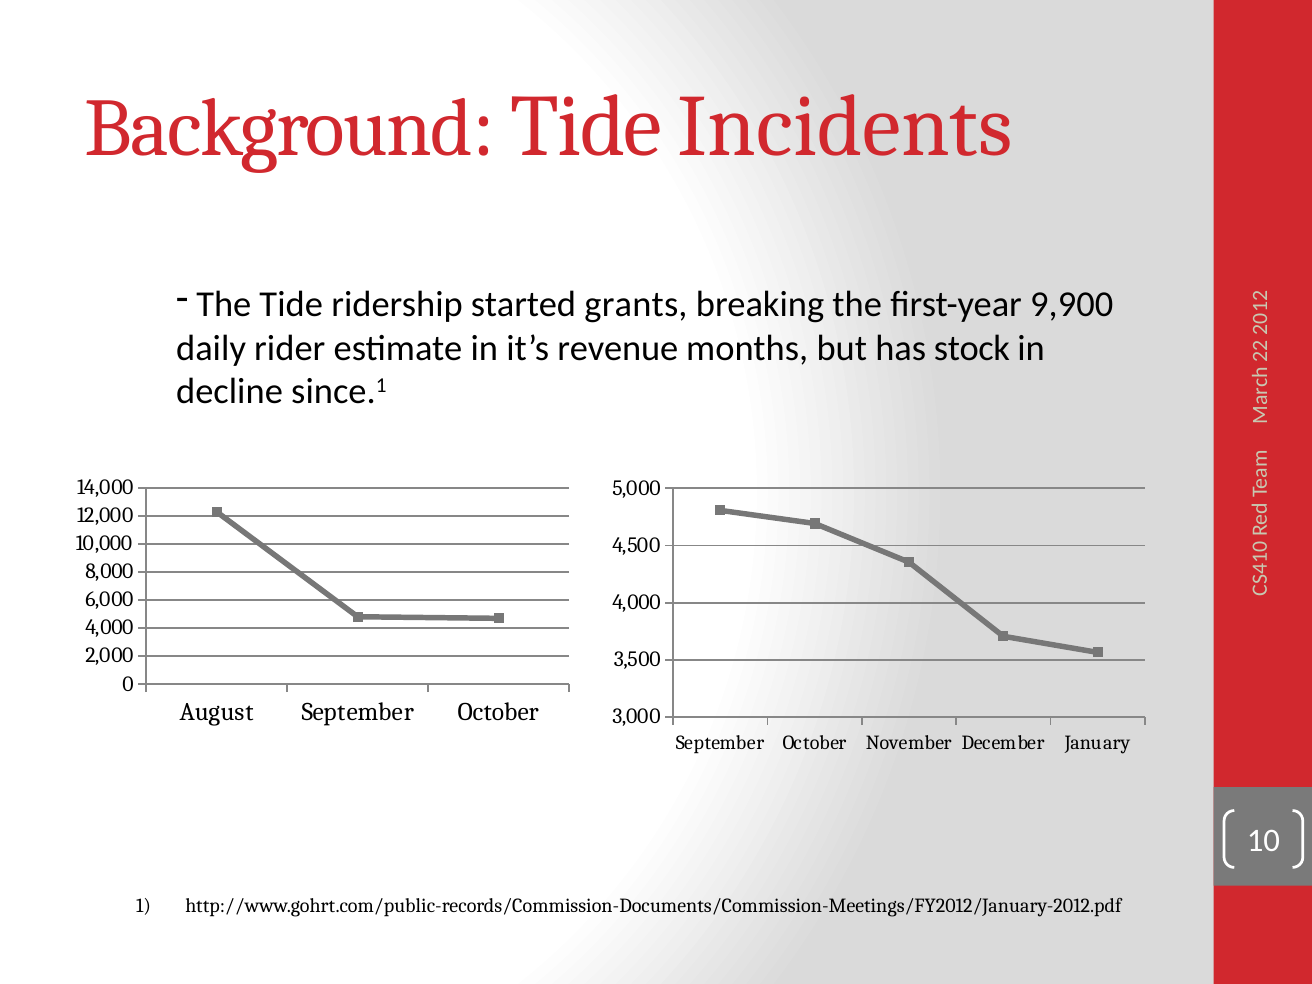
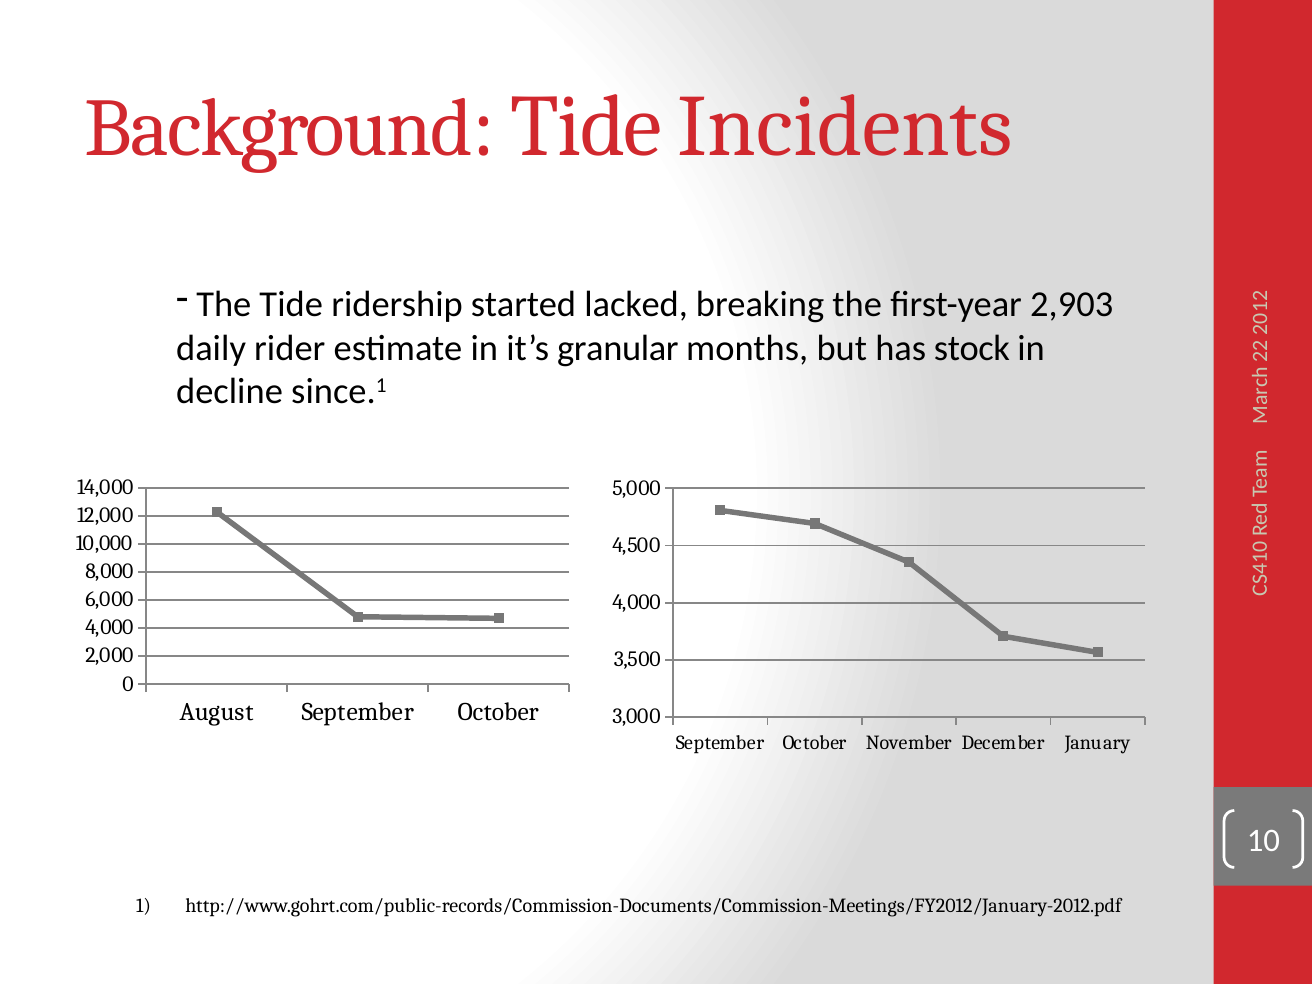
grants: grants -> lacked (636, 304)
9,900: 9,900 -> 2,903 (1072, 304)
revenue: revenue -> granular (618, 348)
